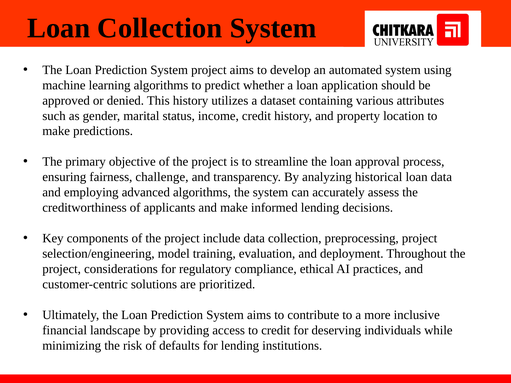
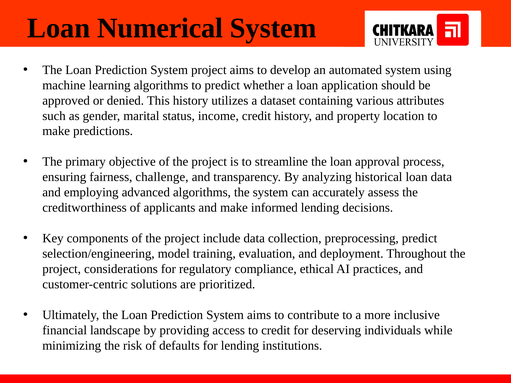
Loan Collection: Collection -> Numerical (160, 28)
preprocessing project: project -> predict (420, 239)
